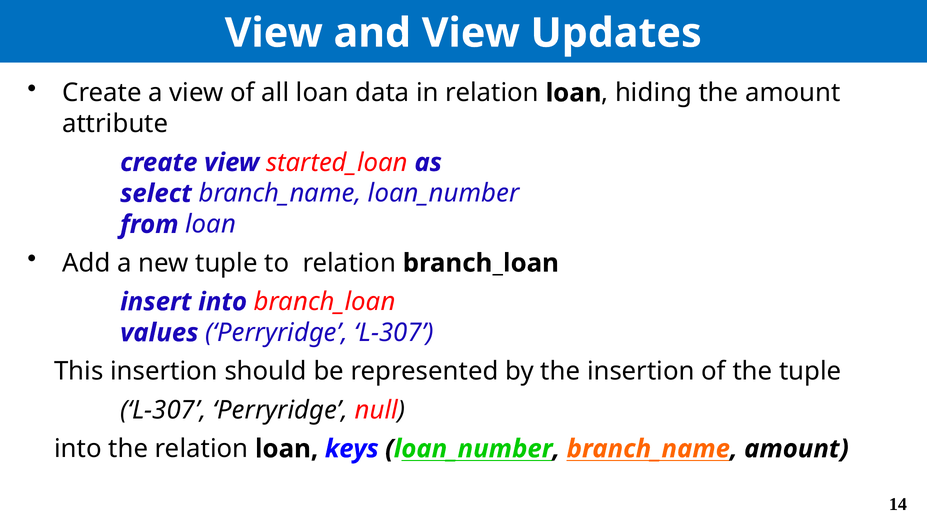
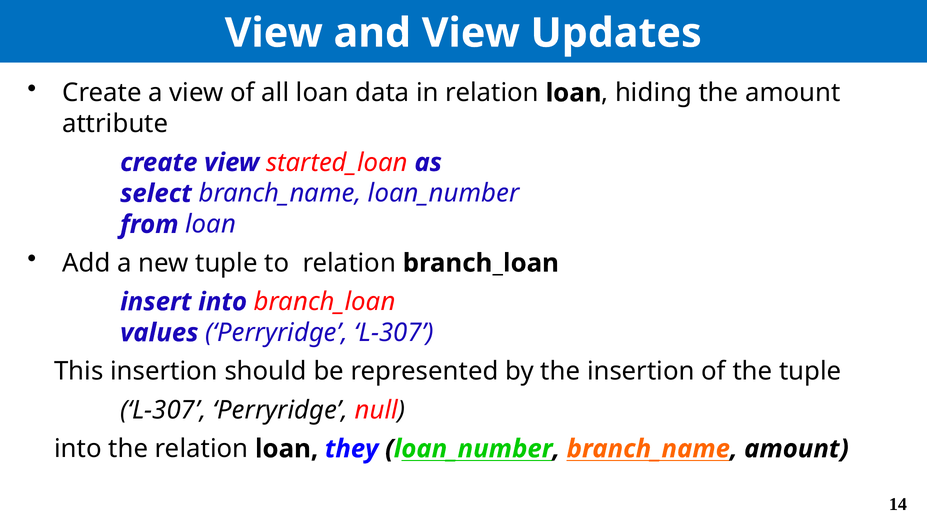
keys: keys -> they (352, 448)
